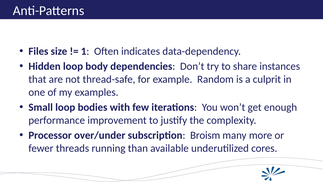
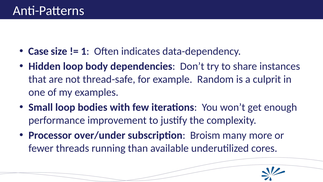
Files: Files -> Case (38, 51)
